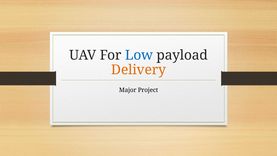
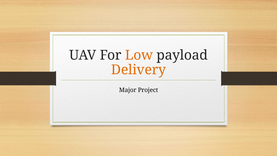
Low colour: blue -> orange (139, 55)
